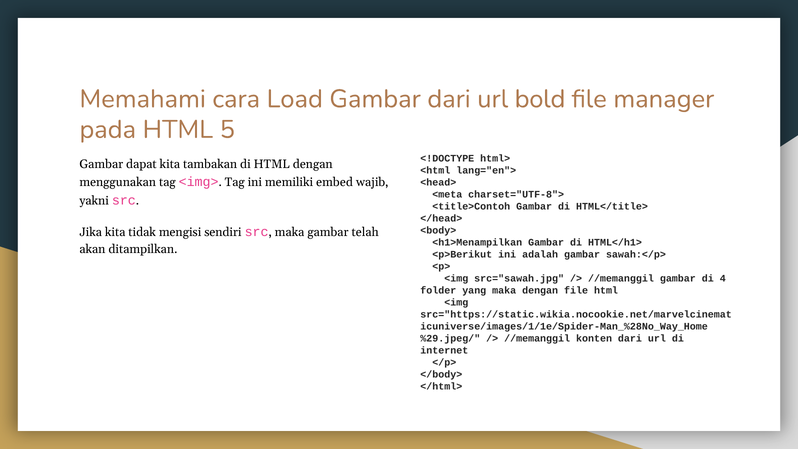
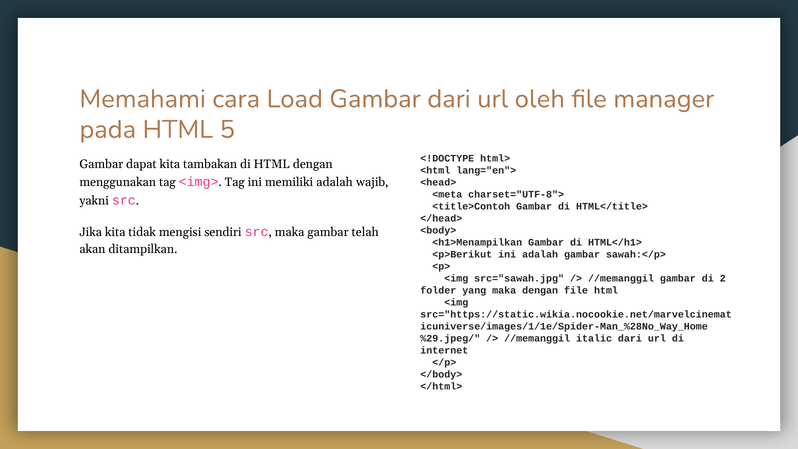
bold: bold -> oleh (540, 99)
memiliki embed: embed -> adalah (335, 182)
4: 4 -> 2 (723, 278)
konten: konten -> italic (594, 338)
